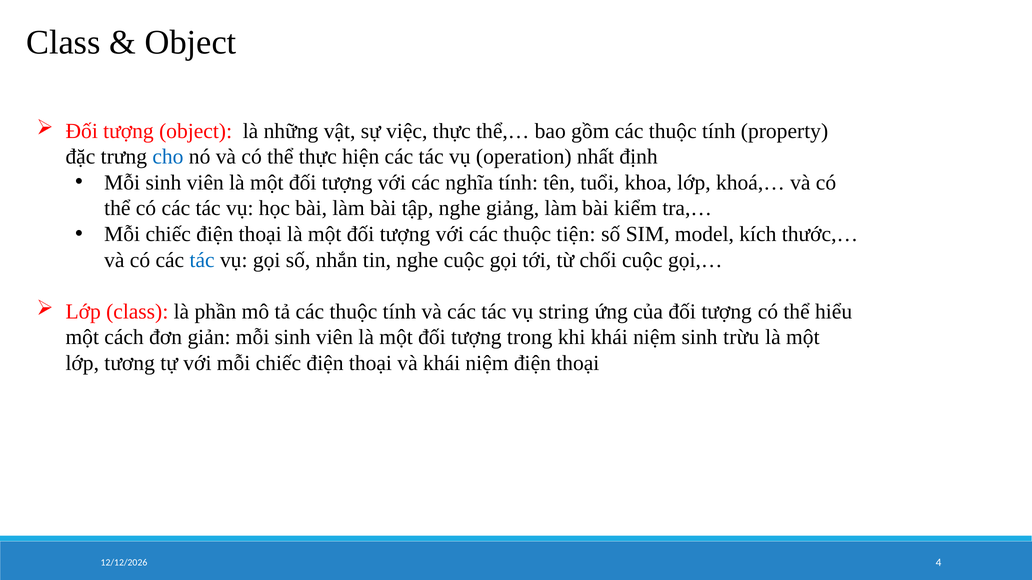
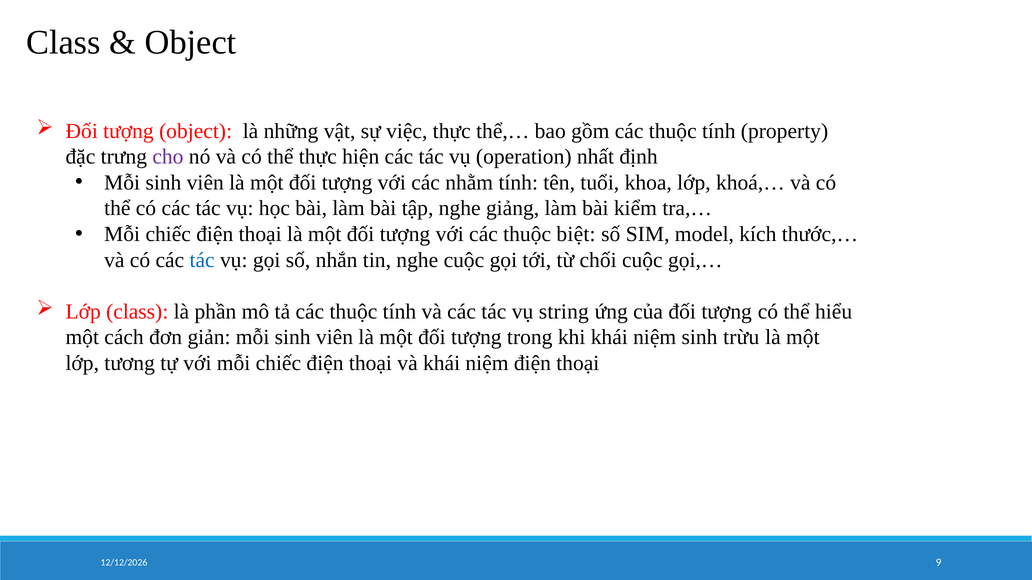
cho colour: blue -> purple (168, 157)
nghĩa: nghĩa -> nhằm (469, 183)
tiện: tiện -> biệt (576, 234)
4: 4 -> 9 (939, 563)
